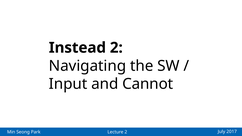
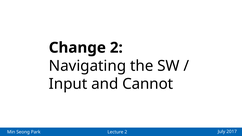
Instead: Instead -> Change (77, 48)
